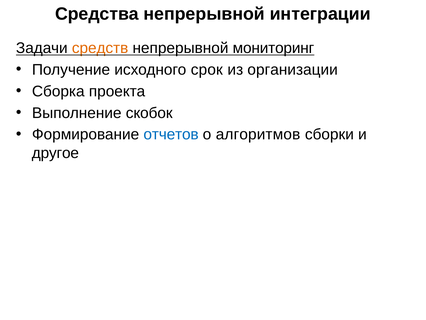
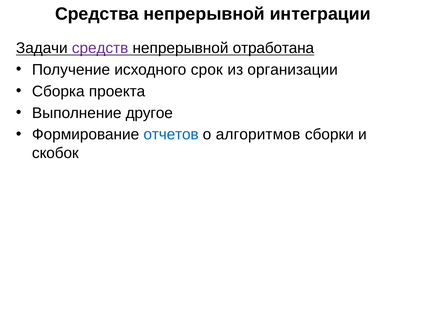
средств colour: orange -> purple (100, 48)
мониторинг: мониторинг -> отработана (273, 48)
скобок: скобок -> другое (149, 113)
другое: другое -> скобок (55, 153)
